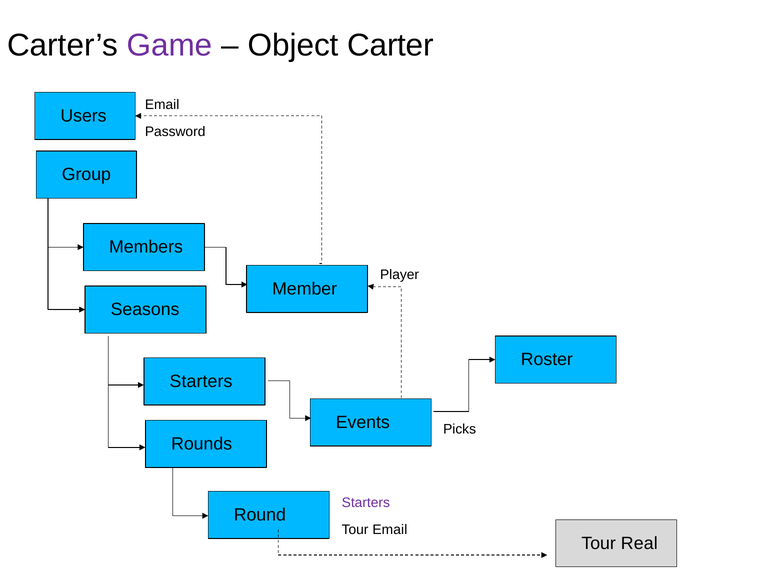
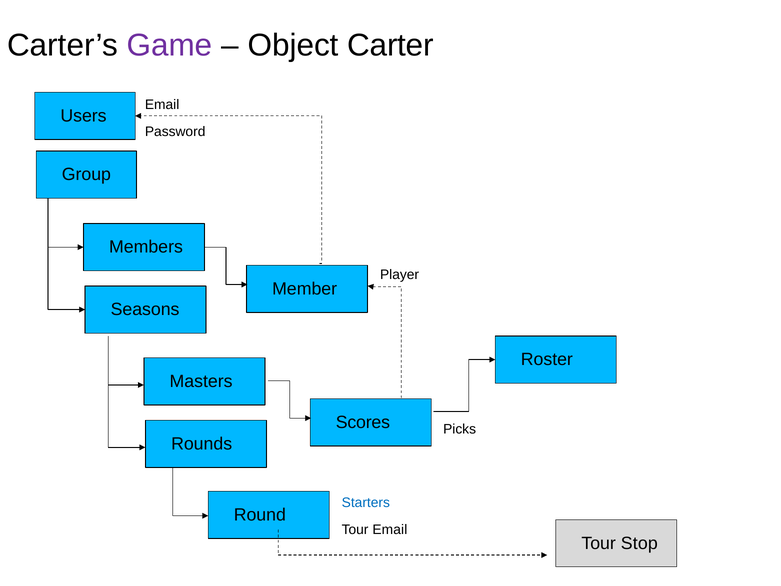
Starters: Starters -> Masters (201, 381)
Events: Events -> Scores (363, 422)
Starters colour: purple -> blue (366, 502)
Real: Real -> Stop (639, 543)
